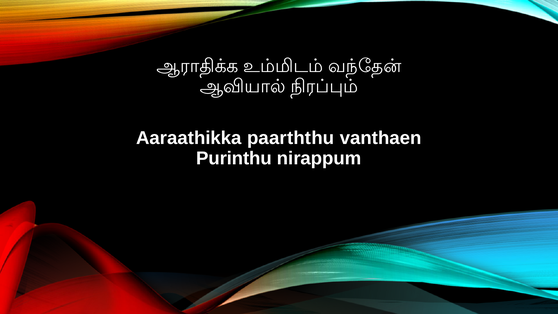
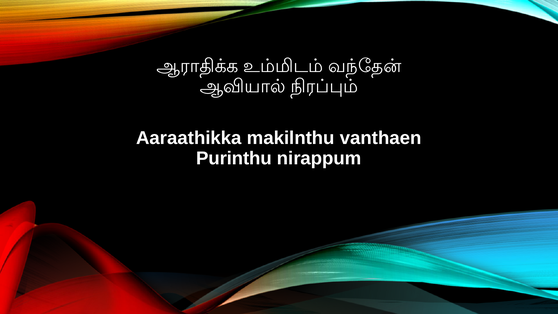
paarththu: paarththu -> makilnthu (291, 138)
